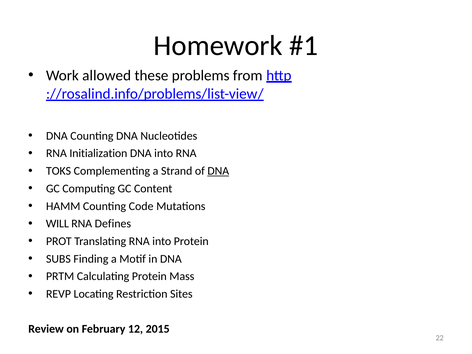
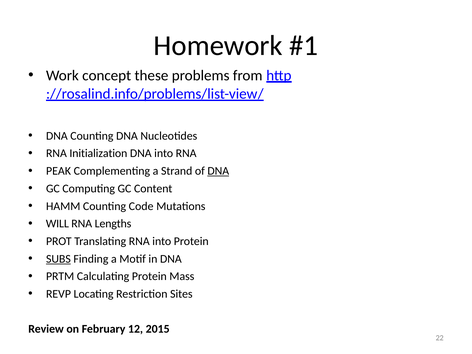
allowed: allowed -> concept (107, 75)
TOKS: TOKS -> PEAK (59, 171)
Defines: Defines -> Lengths (113, 224)
SUBS underline: none -> present (58, 259)
